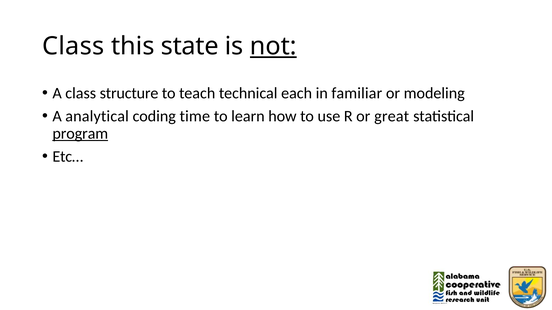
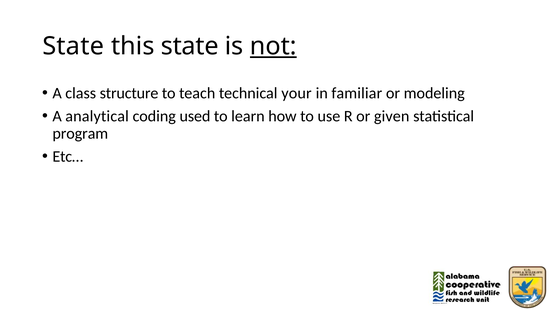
Class: Class -> State (73, 46)
each: each -> your (297, 93)
time: time -> used (195, 116)
great: great -> given (392, 116)
program underline: present -> none (80, 134)
